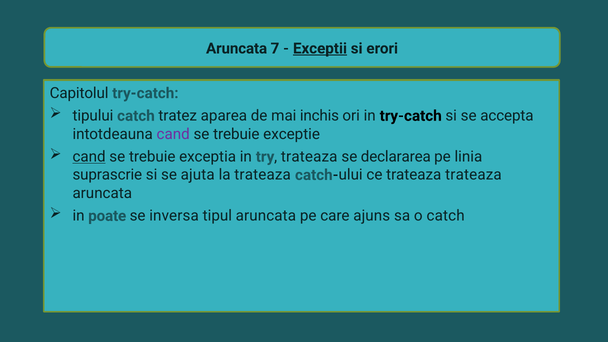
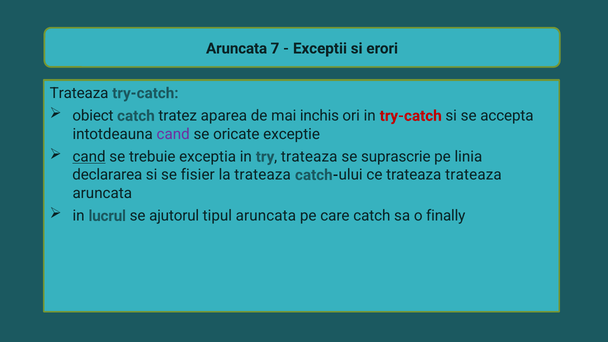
Exceptii underline: present -> none (320, 48)
Capitolul: Capitolul -> Trateaza (79, 93)
tipului: tipului -> obiect (93, 116)
try-catch colour: black -> red (411, 116)
trebuie: trebuie -> oricate (236, 134)
declararea: declararea -> suprascrie (396, 157)
suprascrie: suprascrie -> declararea (107, 175)
ajuta: ajuta -> fisier (198, 175)
poate: poate -> lucrul (107, 216)
inversa: inversa -> ajutorul (174, 216)
care ajuns: ajuns -> catch (372, 216)
o catch: catch -> finally (446, 216)
